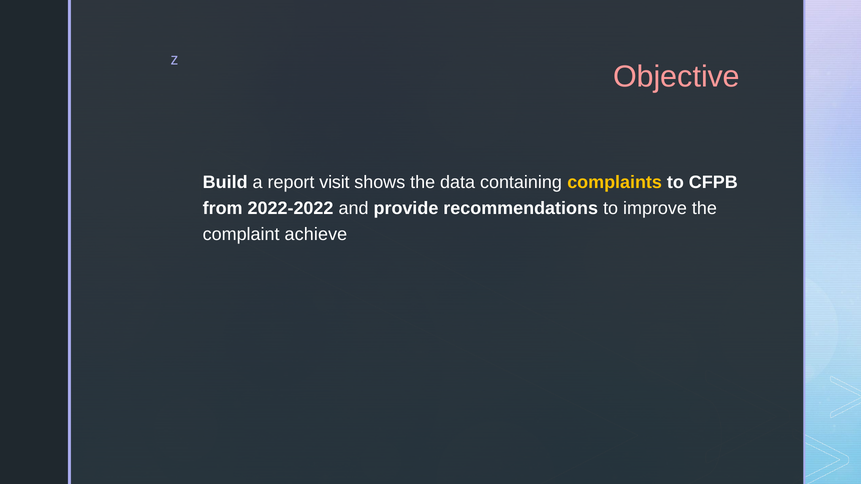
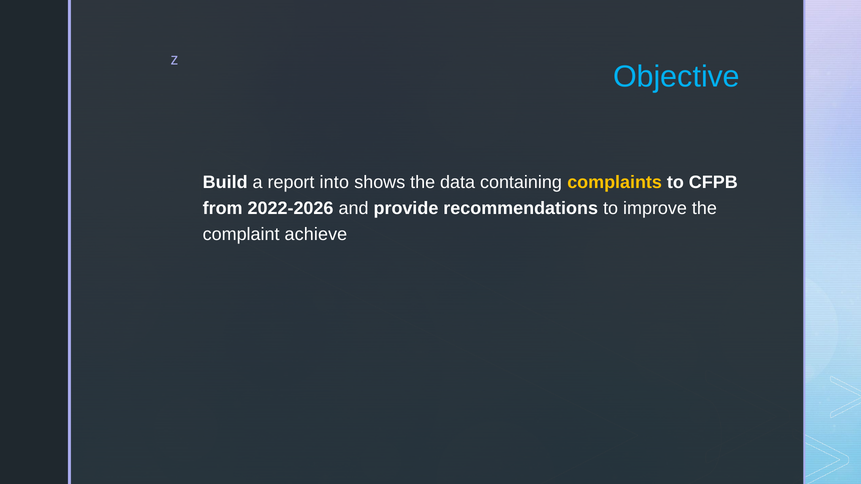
Objective colour: pink -> light blue (677, 77)
visit: visit -> into (334, 183)
2022-2022: 2022-2022 -> 2022-2026 (291, 208)
